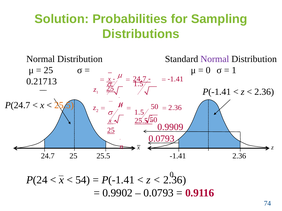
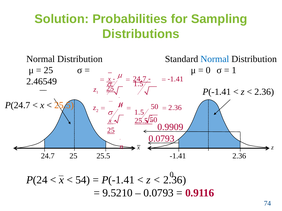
Normal colour: purple -> blue (215, 59)
0.21713: 0.21713 -> 2.46549 (42, 82)
0.9902: 0.9902 -> 9.5210 (118, 193)
